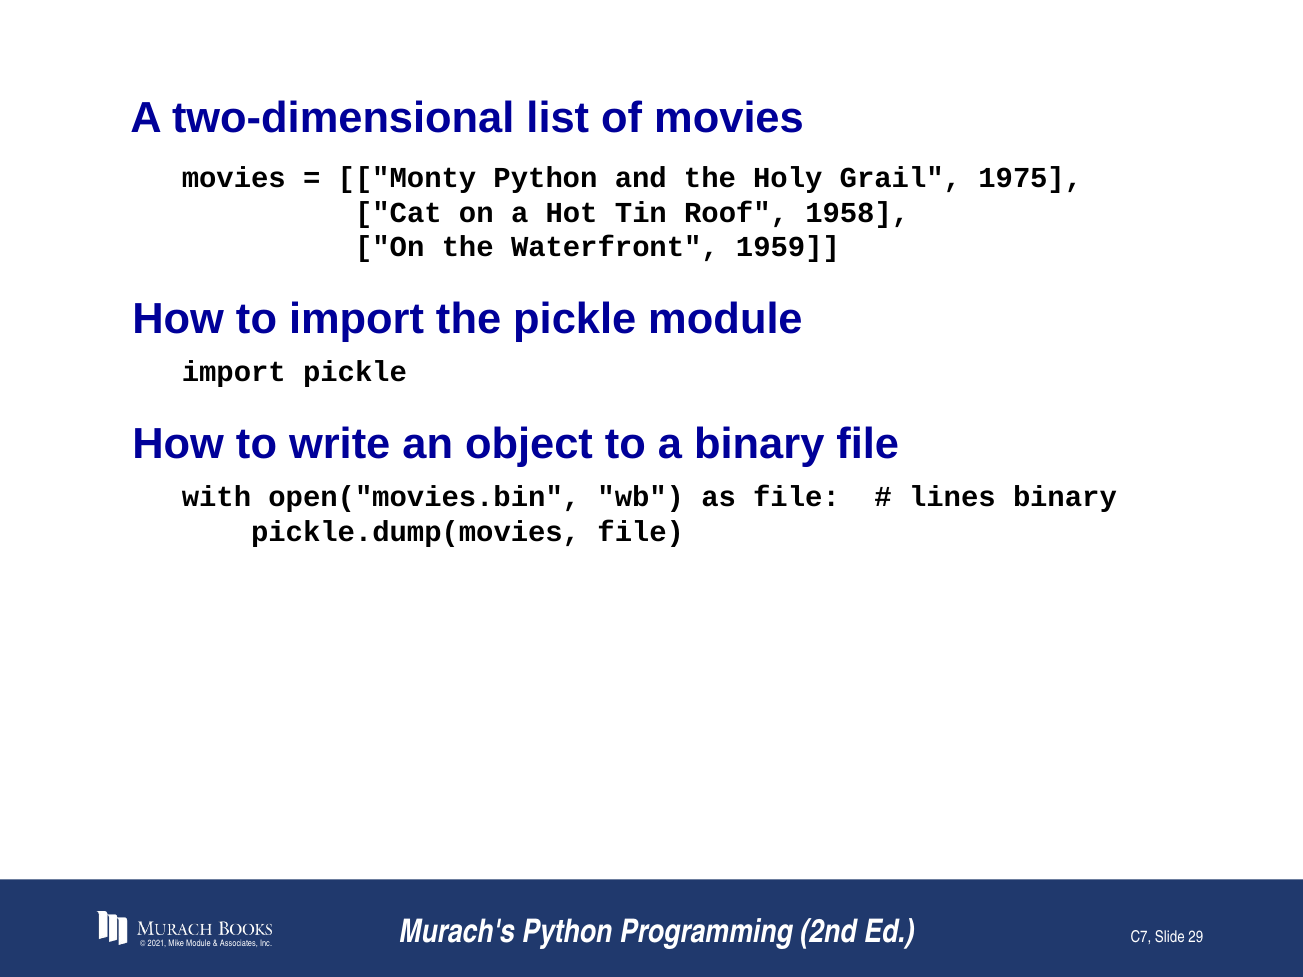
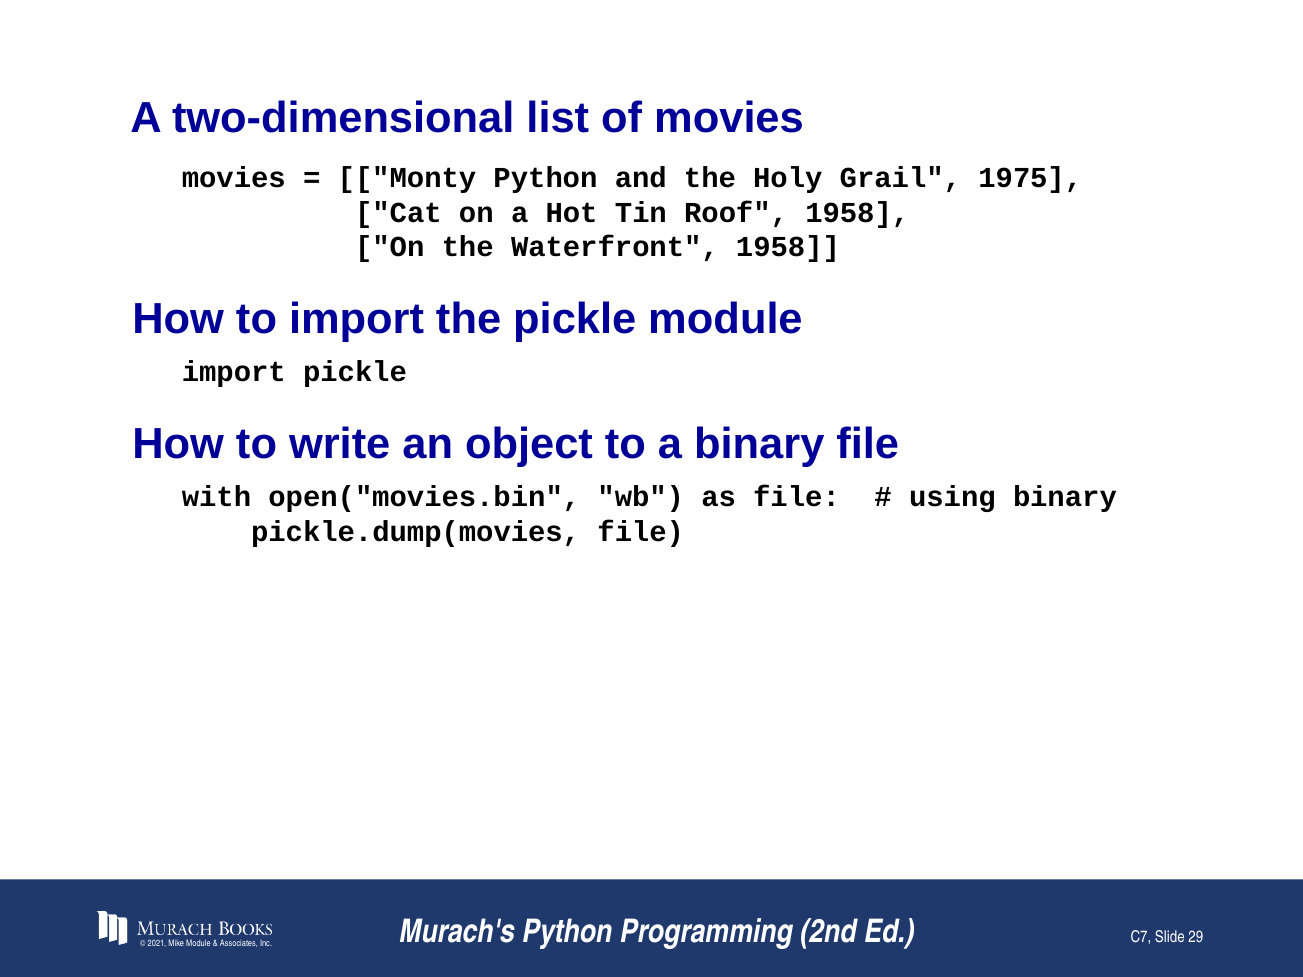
Waterfront 1959: 1959 -> 1958 (788, 247)
lines: lines -> using (952, 497)
